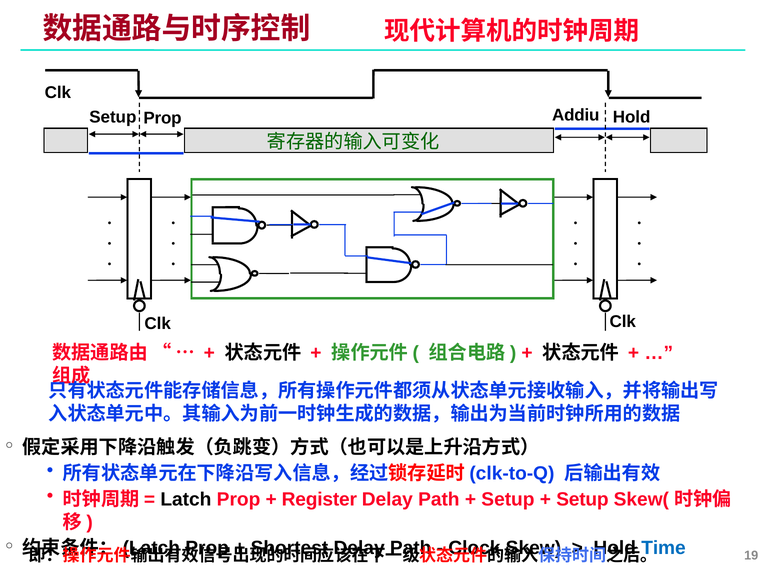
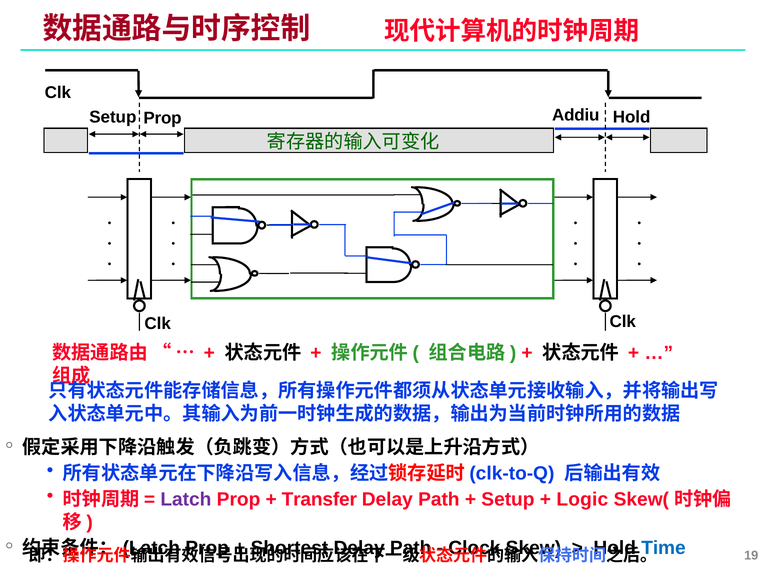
Latch colour: black -> purple (186, 499)
Register: Register -> Transfer (319, 499)
Setup: Setup -> Logic (582, 499)
